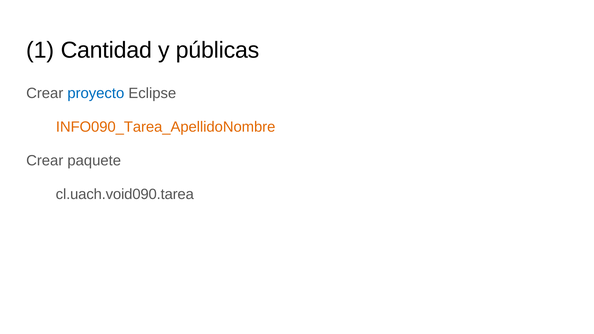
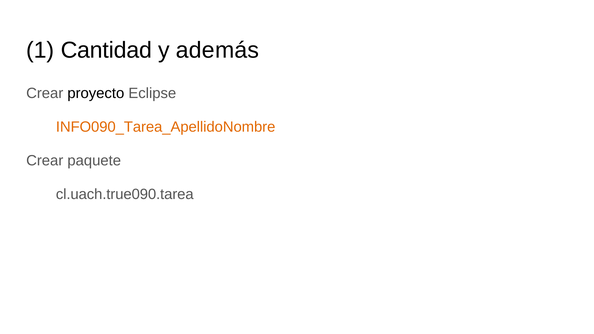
públicas: públicas -> además (217, 50)
proyecto colour: blue -> black (96, 93)
cl.uach.void090.tarea: cl.uach.void090.tarea -> cl.uach.true090.tarea (125, 194)
